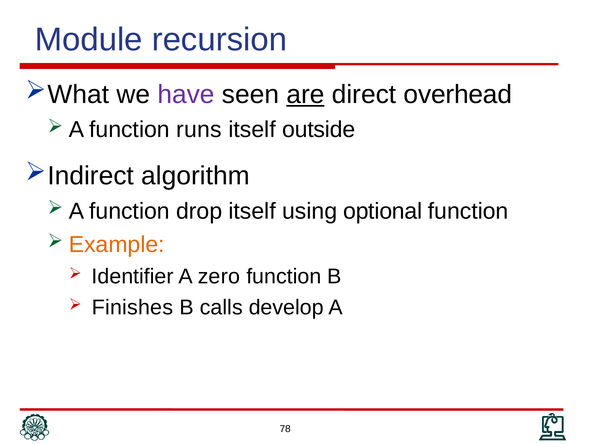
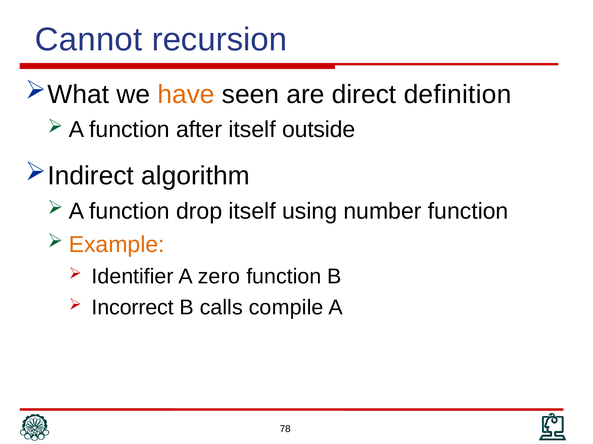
Module: Module -> Cannot (89, 40)
have colour: purple -> orange (186, 95)
are underline: present -> none (305, 95)
overhead: overhead -> definition (458, 95)
runs: runs -> after (199, 130)
optional: optional -> number (383, 211)
Finishes: Finishes -> Incorrect (133, 308)
develop: develop -> compile (286, 308)
